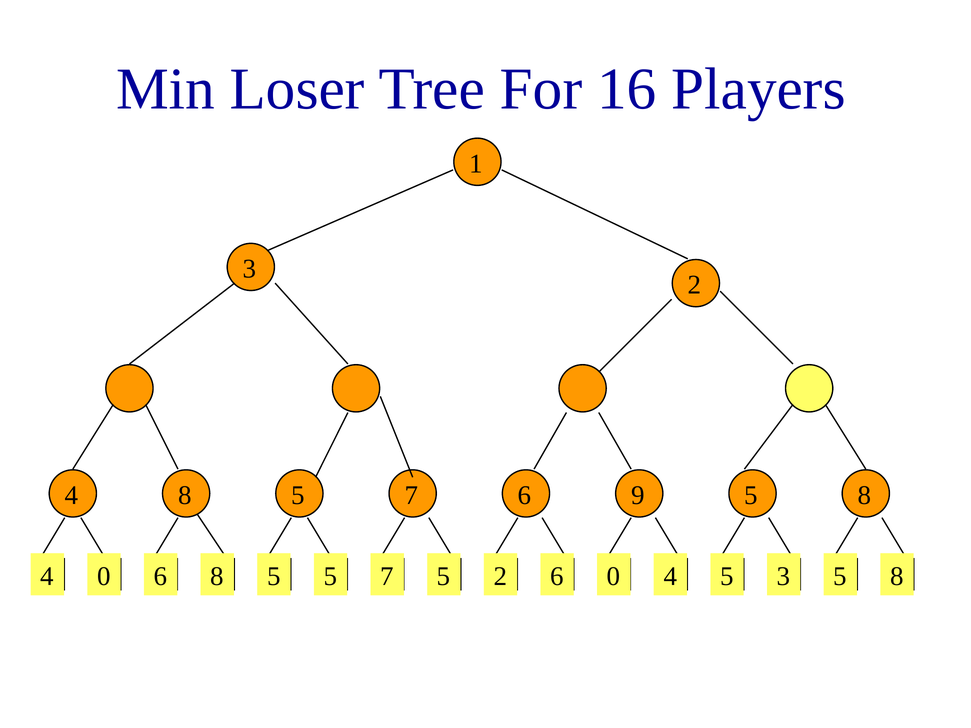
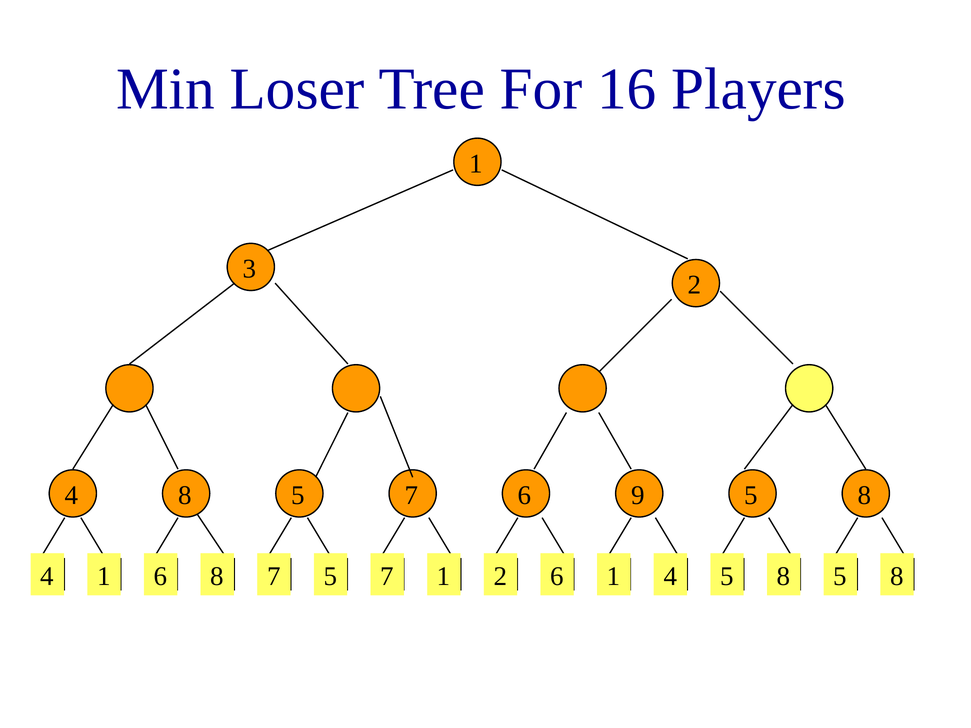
4 0: 0 -> 1 (104, 576)
8 5: 5 -> 7 (274, 576)
7 5: 5 -> 1 (444, 576)
6 0: 0 -> 1 (614, 576)
4 5 3: 3 -> 8 (784, 576)
